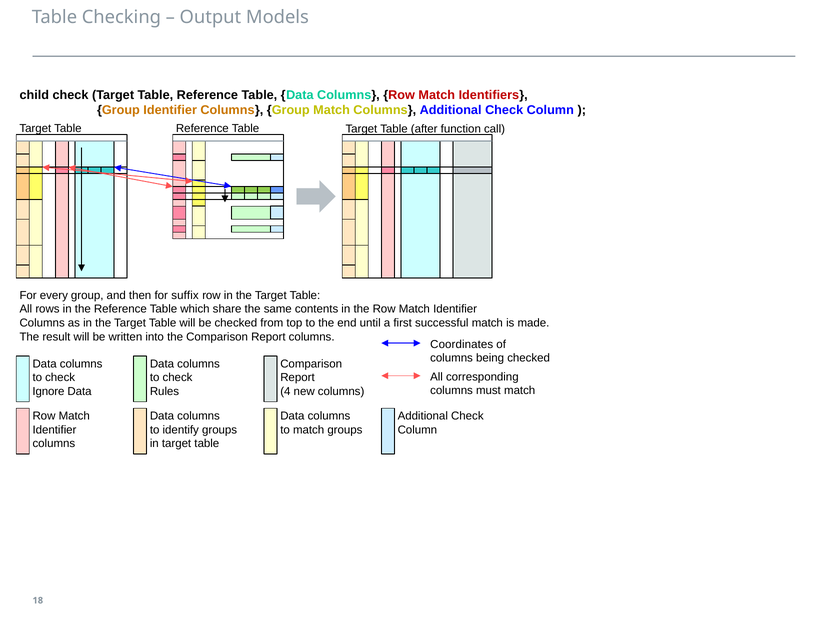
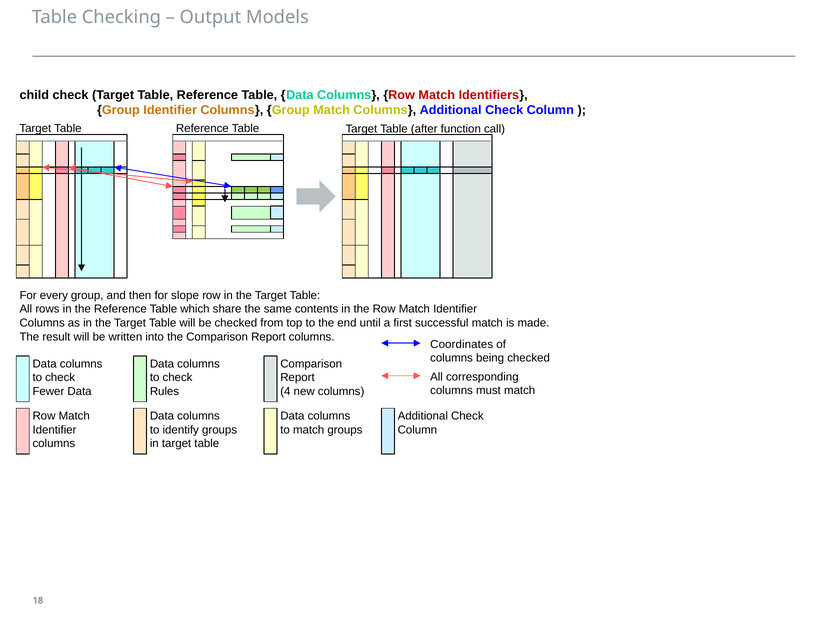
suffix: suffix -> slope (185, 295)
Ignore: Ignore -> Fewer (48, 391)
